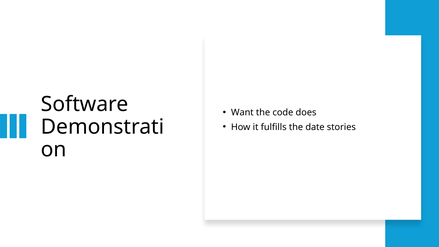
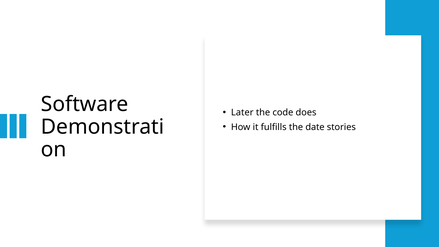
Want: Want -> Later (242, 113)
